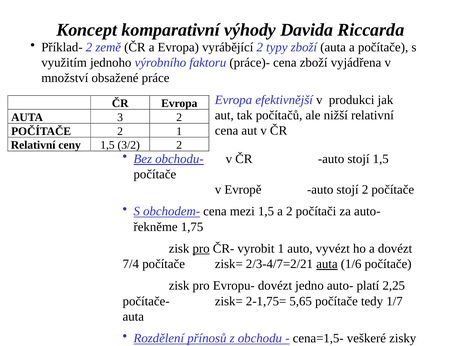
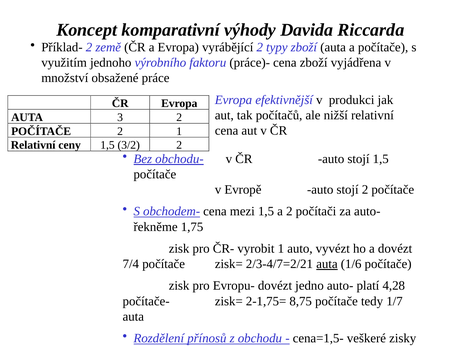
pro underline: present -> none (201, 248)
2,25: 2,25 -> 4,28 (394, 286)
5,65: 5,65 -> 8,75 (301, 301)
